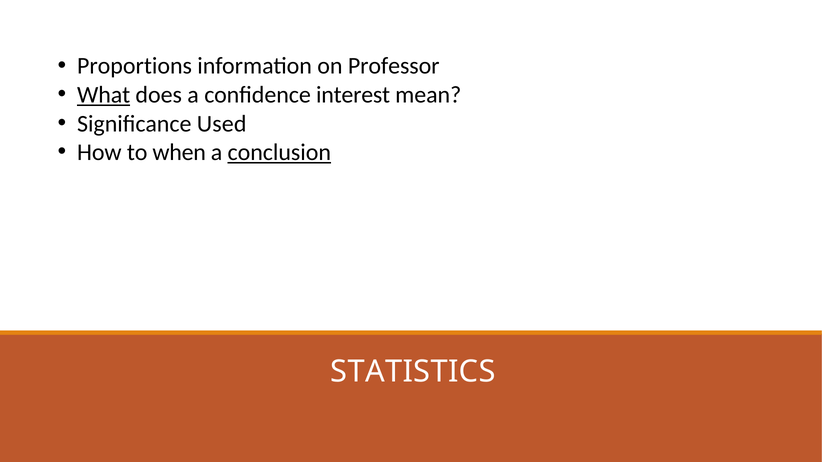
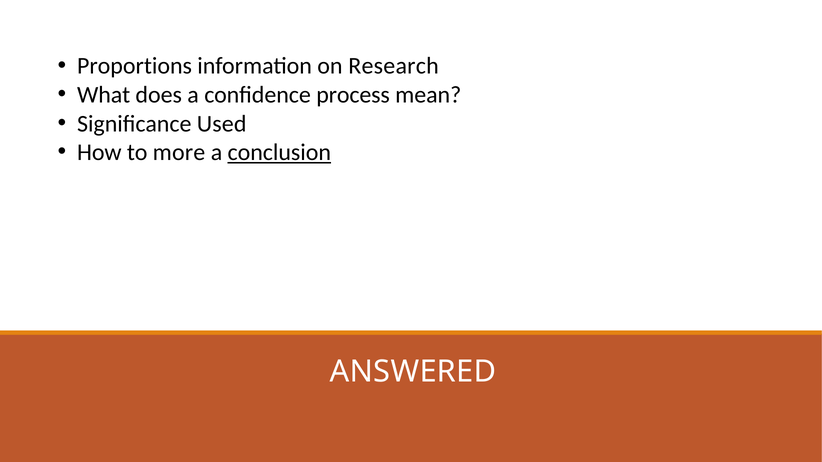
Professor: Professor -> Research (394, 66)
What underline: present -> none (104, 95)
interest: interest -> process (353, 95)
when: when -> more (179, 152)
STATISTICS: STATISTICS -> ANSWERED (413, 372)
